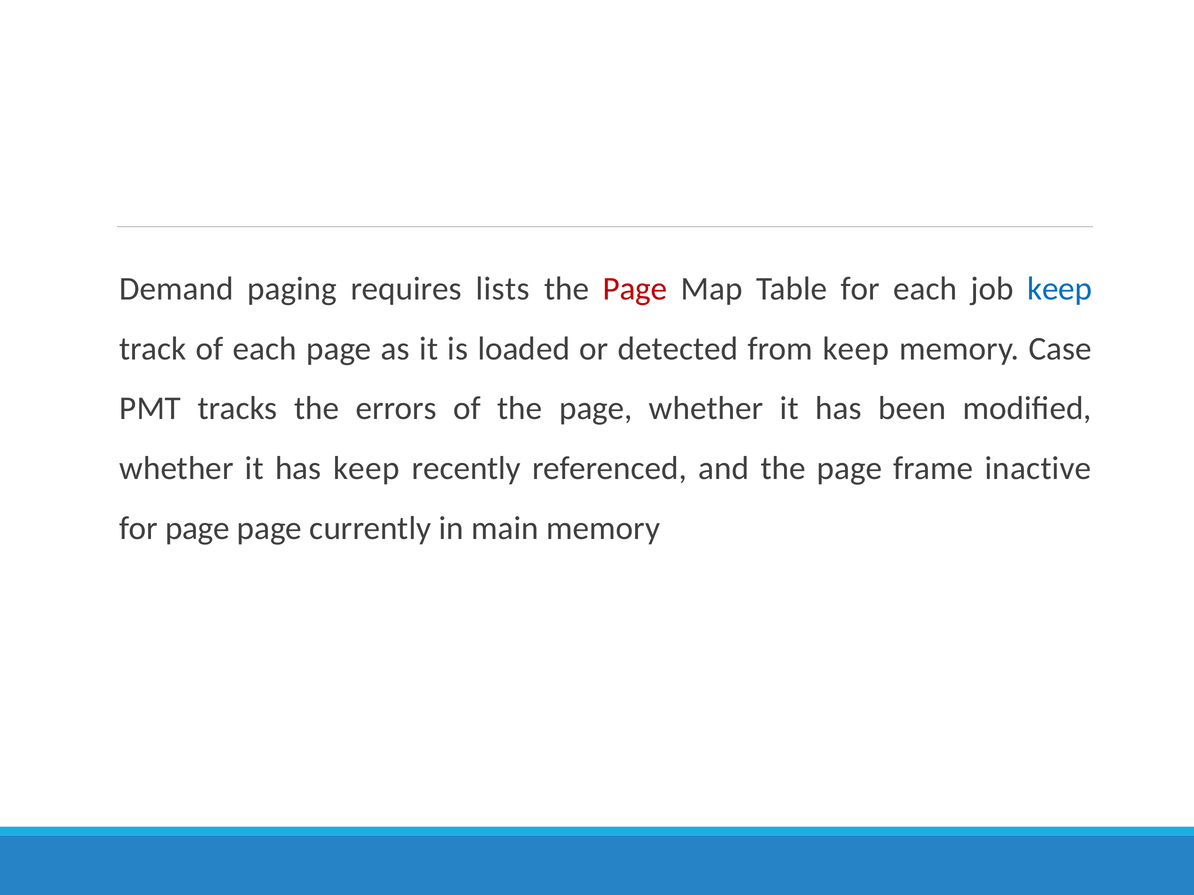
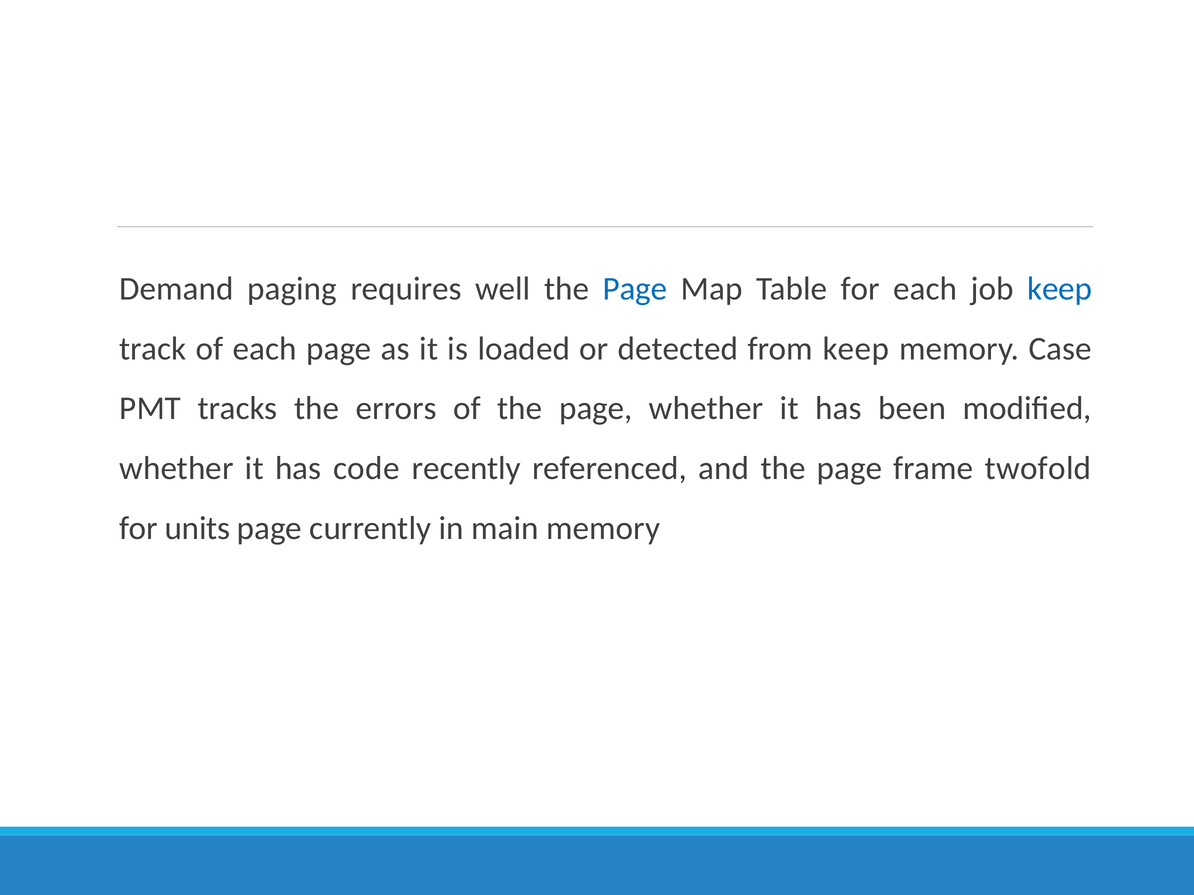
lists: lists -> well (503, 289)
Page colour: red -> blue (635, 289)
has keep: keep -> code (366, 469)
inactive: inactive -> twofold (1038, 469)
for page: page -> units (197, 528)
